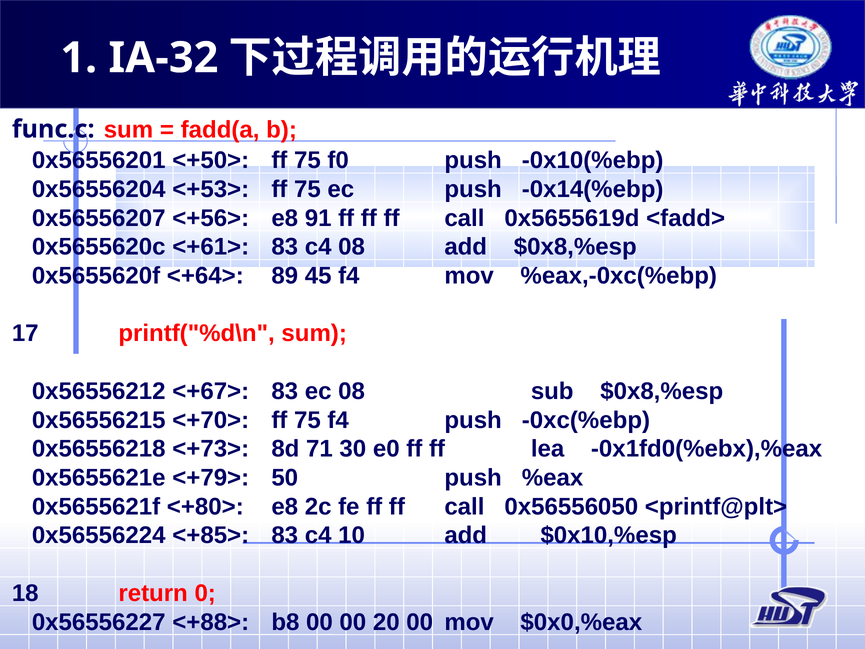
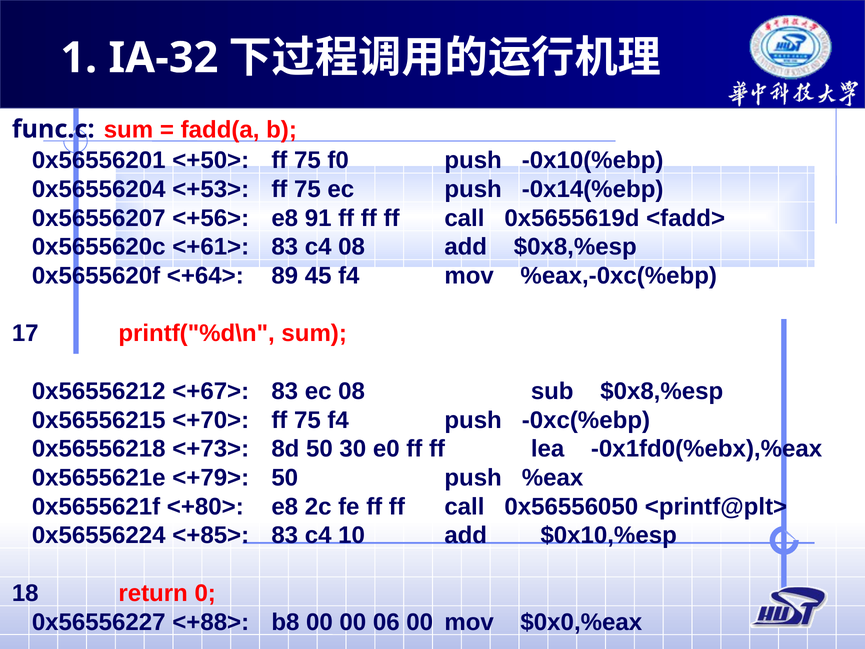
8d 71: 71 -> 50 (319, 449)
20: 20 -> 06 (386, 622)
